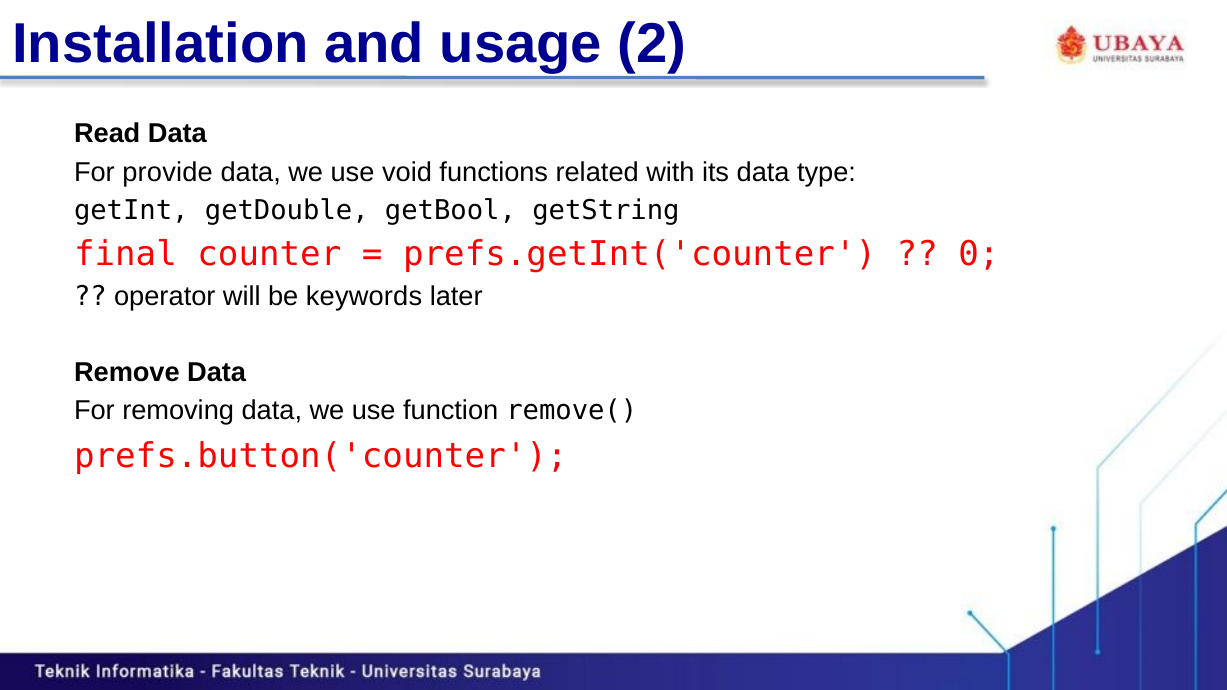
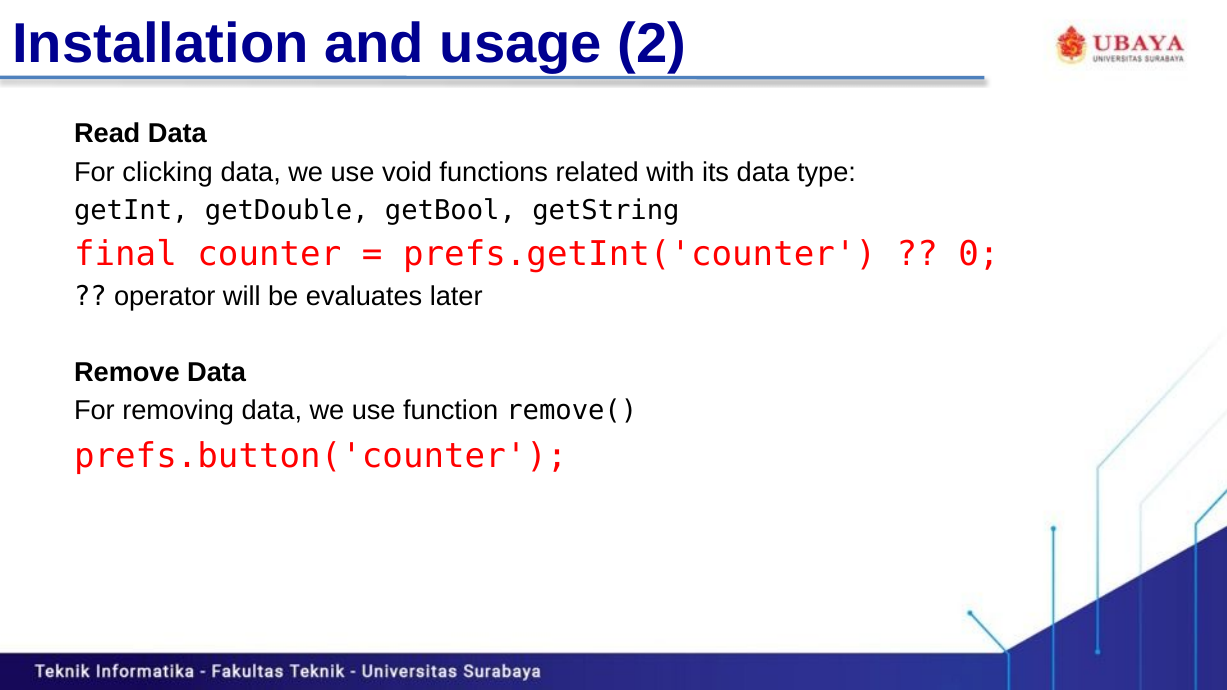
provide: provide -> clicking (168, 172)
keywords: keywords -> evaluates (364, 296)
